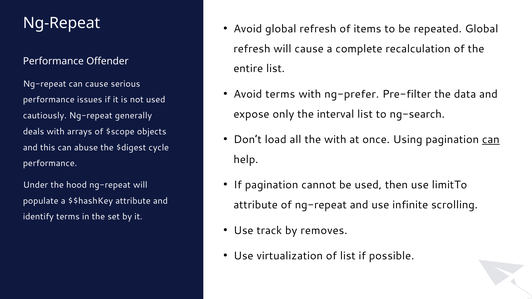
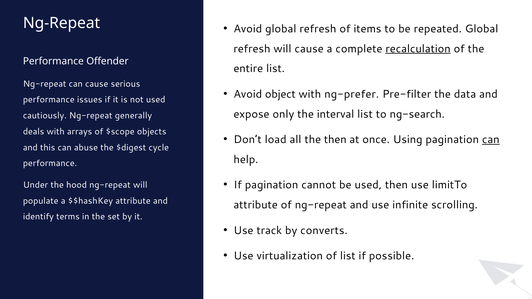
recalculation underline: none -> present (418, 49)
Avoid terms: terms -> object (280, 94)
the with: with -> then (335, 140)
removes: removes -> converts (324, 231)
